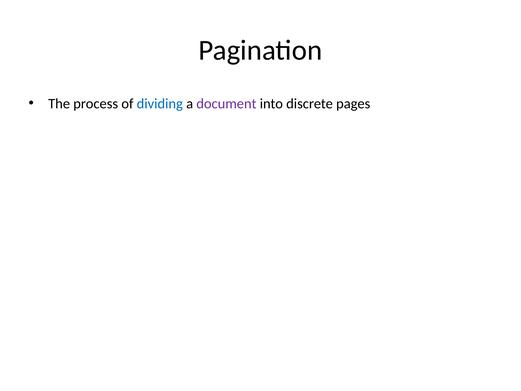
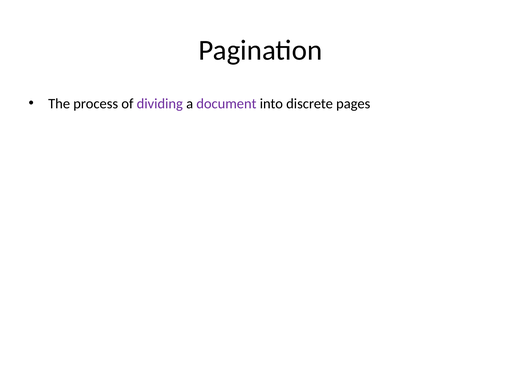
dividing colour: blue -> purple (160, 104)
